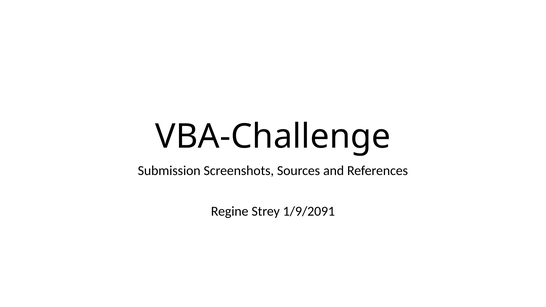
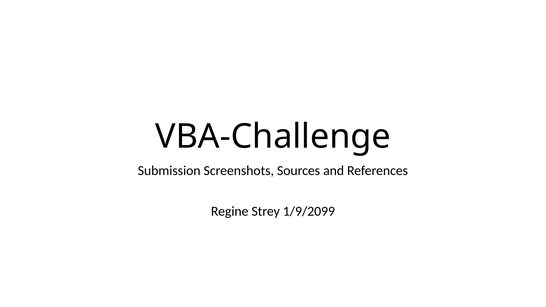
1/9/2091: 1/9/2091 -> 1/9/2099 (309, 212)
